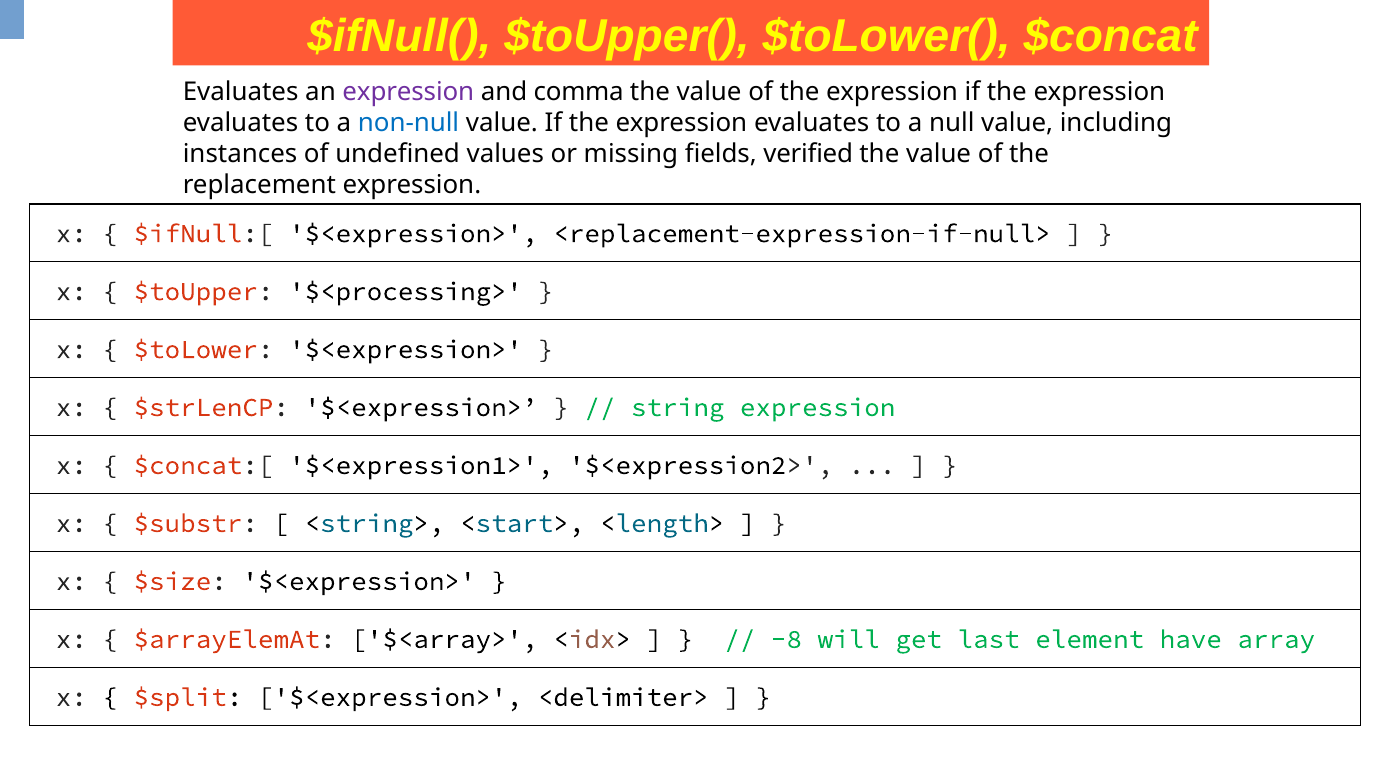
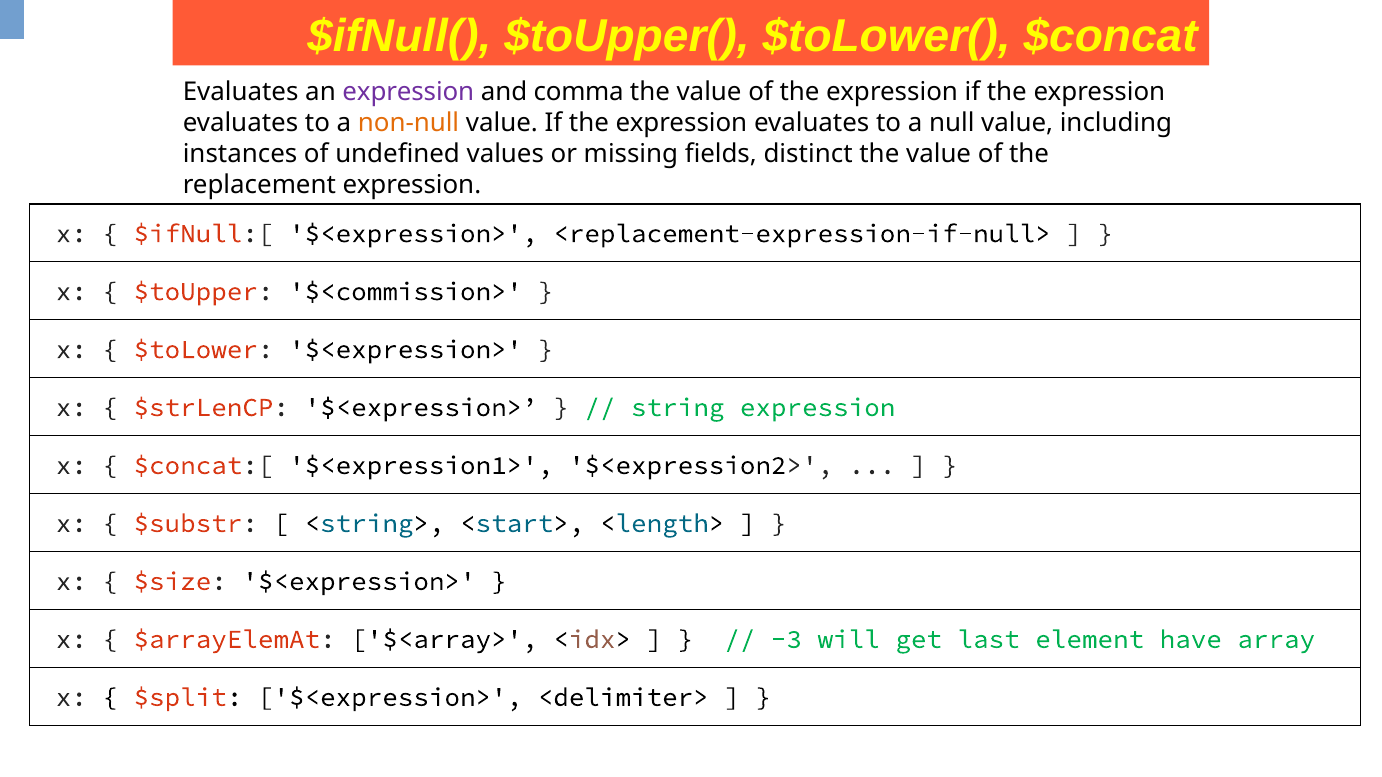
non-null colour: blue -> orange (409, 123)
verified: verified -> distinct (808, 154)
$<processing>: $<processing> -> $<commission> (406, 292)
-8: -8 -> -3 (787, 640)
